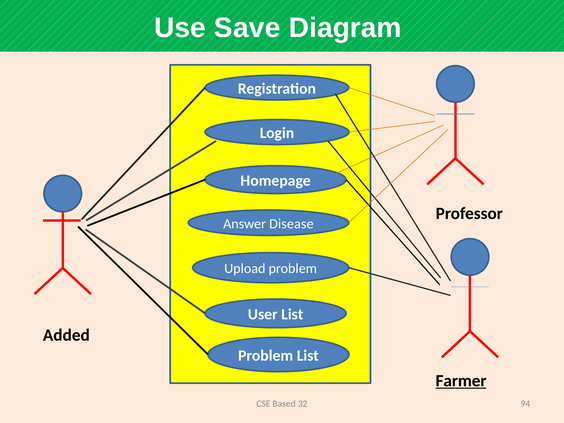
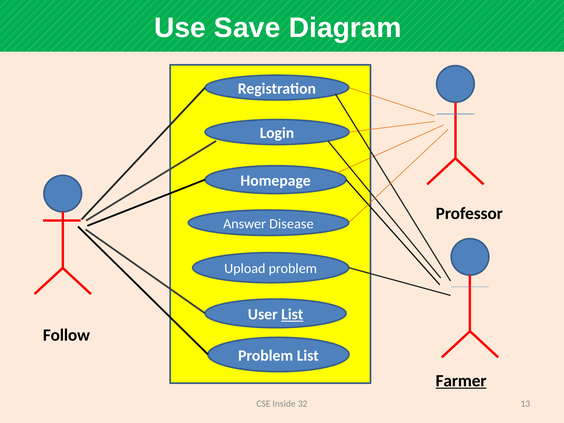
List underline: none -> present (292, 314)
Added: Added -> Follow (66, 335)
Based: Based -> Inside (284, 404)
94: 94 -> 13 (525, 404)
